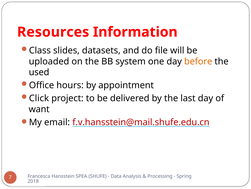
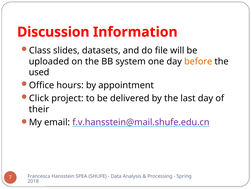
Resources: Resources -> Discussion (53, 32)
want: want -> their (39, 109)
f.v.hansstein@mail.shufe.edu.cn colour: red -> purple (141, 122)
